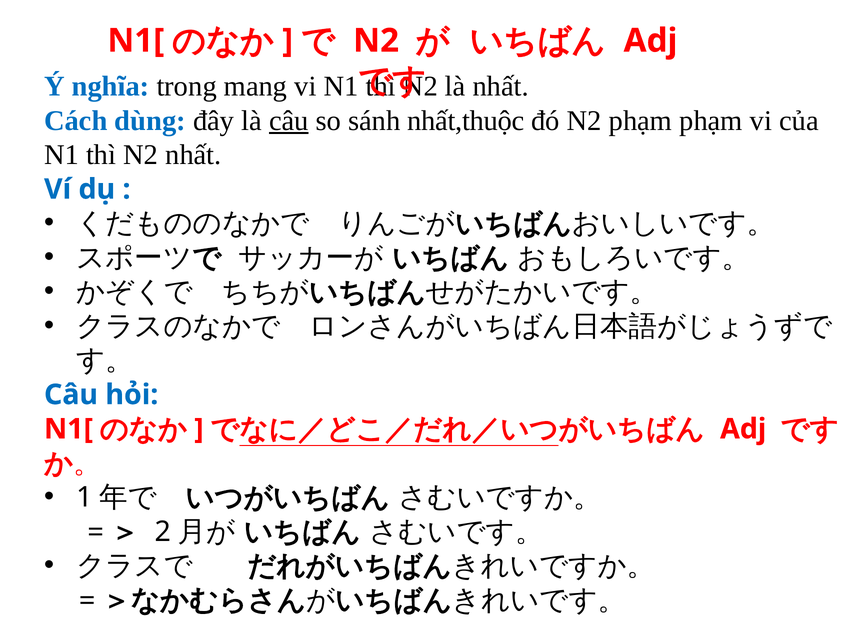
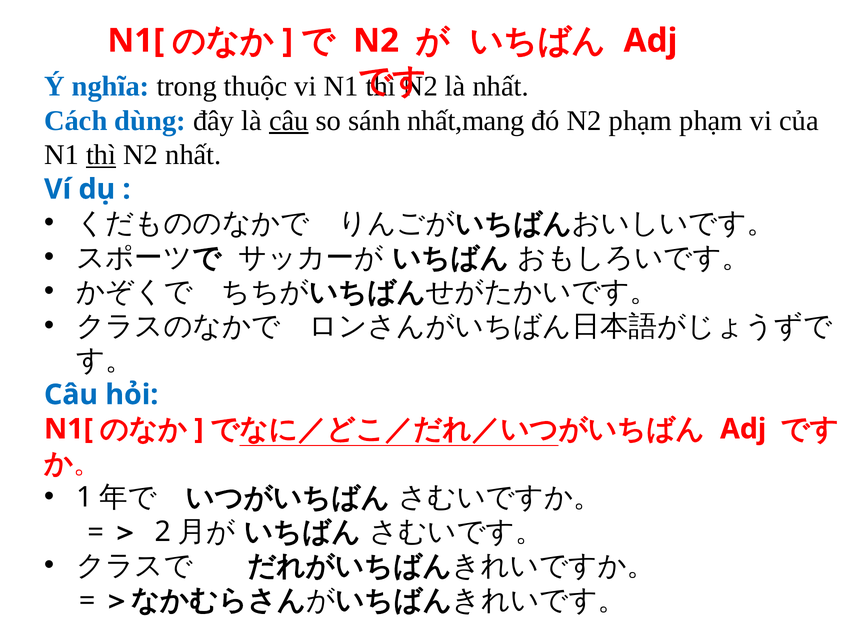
mang: mang -> thuộc (256, 87)
nhất,thuộc: nhất,thuộc -> nhất,mang (466, 121)
thì underline: none -> present (101, 155)
